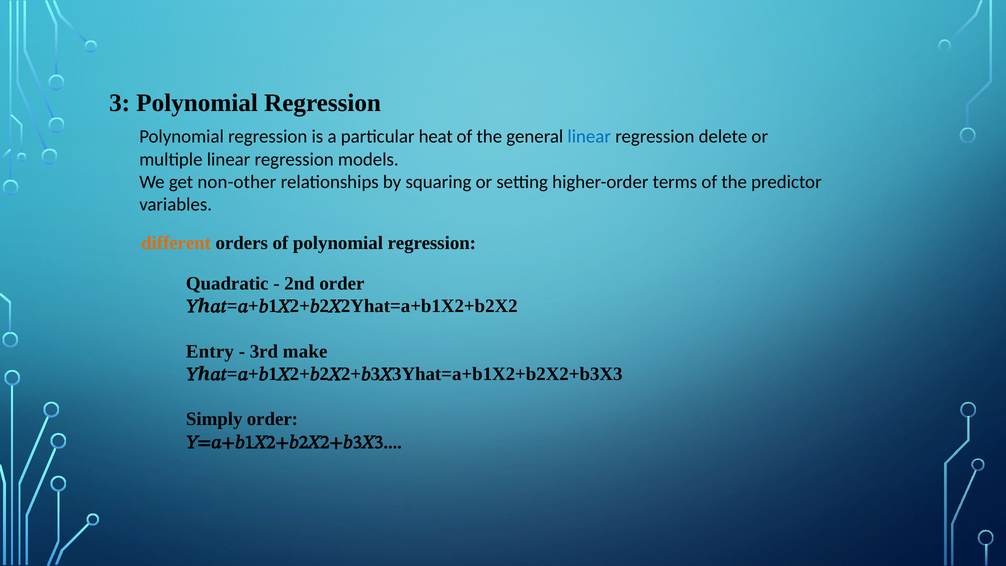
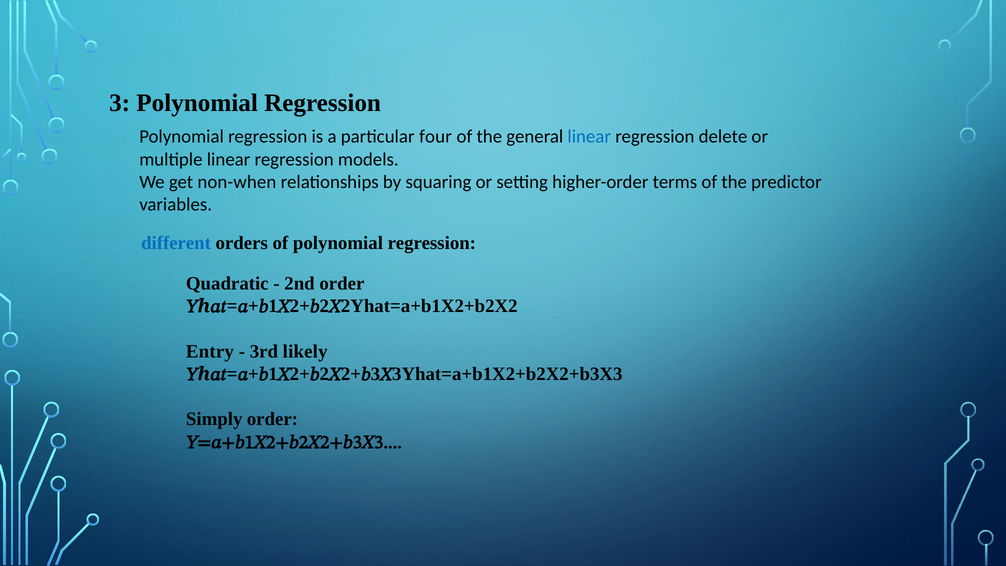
heat: heat -> four (436, 137)
non-other: non-other -> non-when (237, 182)
different colour: orange -> blue (176, 243)
make: make -> likely (305, 351)
